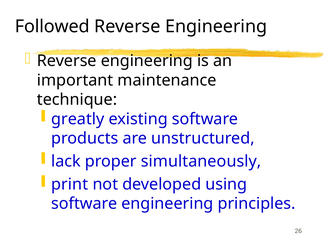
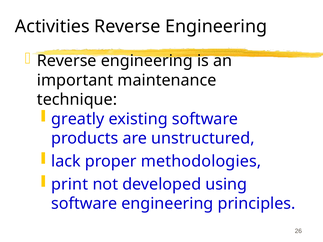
Followed: Followed -> Activities (52, 26)
simultaneously: simultaneously -> methodologies (201, 161)
